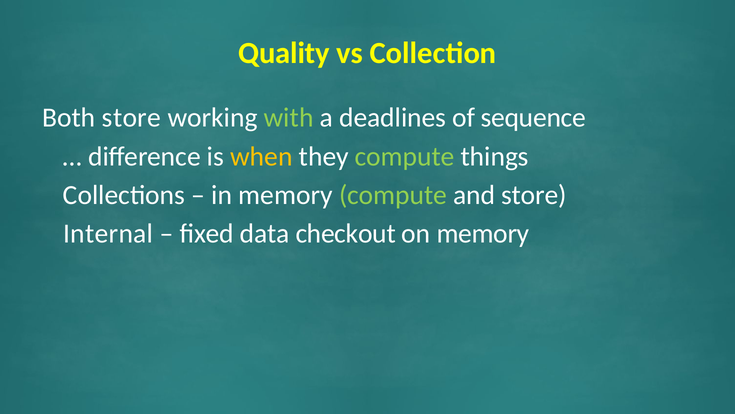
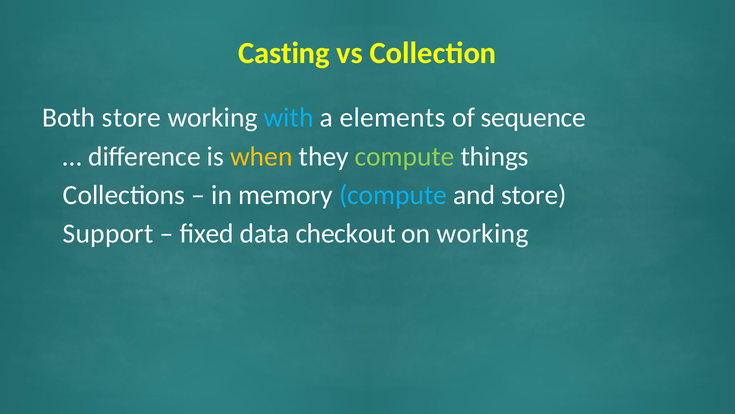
Quality: Quality -> Casting (284, 53)
with colour: light green -> light blue (289, 118)
deadlines: deadlines -> elements (392, 118)
compute colour: light green -> light blue (393, 195)
Internal: Internal -> Support (108, 233)
on memory: memory -> working (483, 233)
